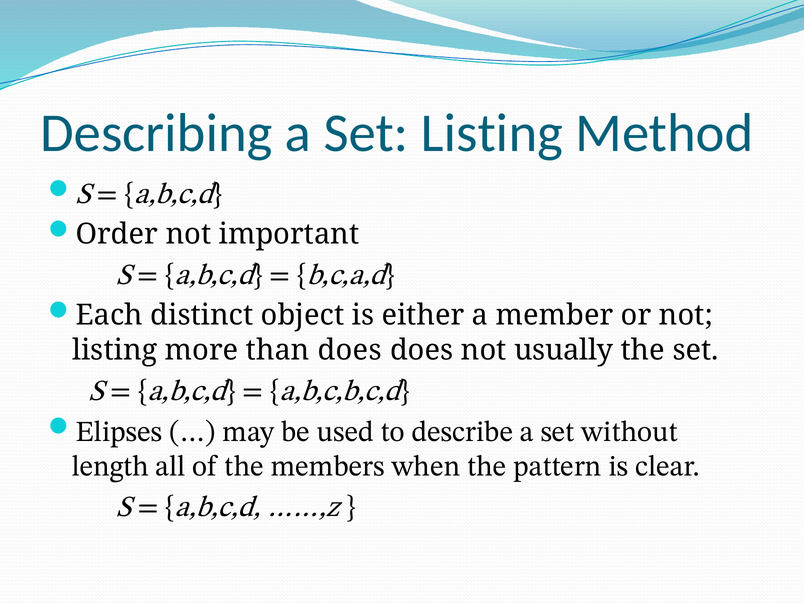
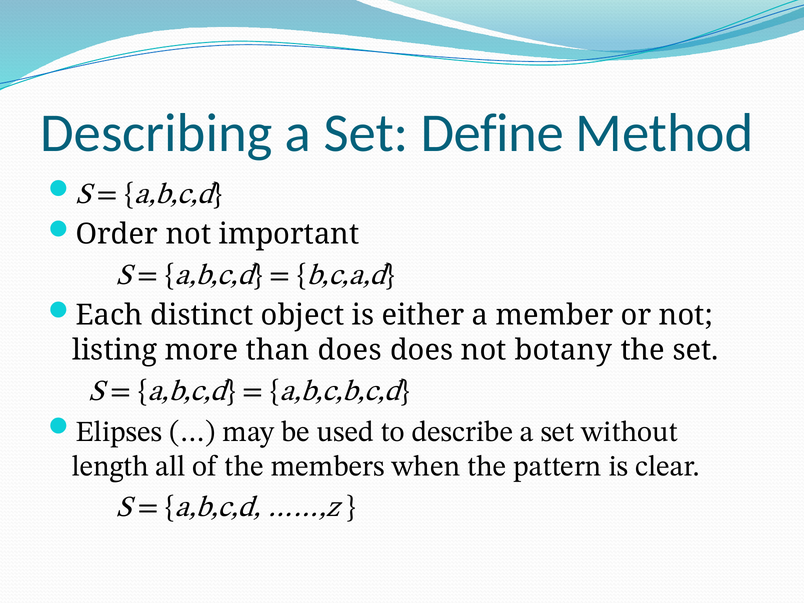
Set Listing: Listing -> Define (492, 133)
usually: usually -> botany (563, 350)
